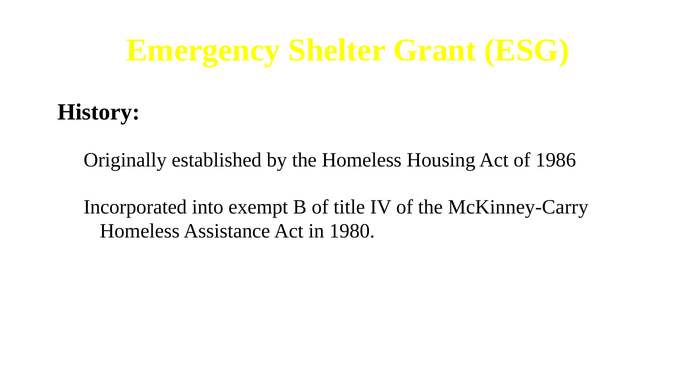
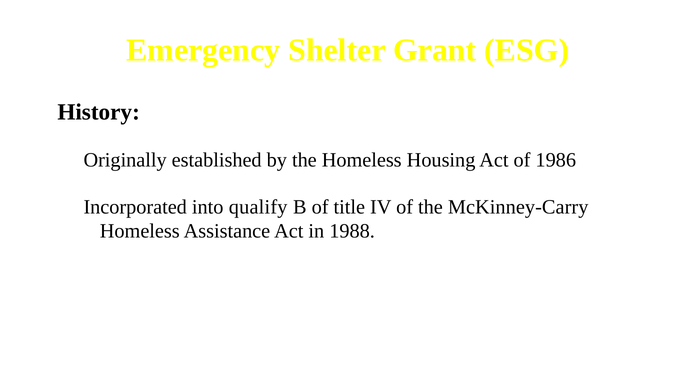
exempt: exempt -> qualify (258, 207)
1980: 1980 -> 1988 (352, 231)
